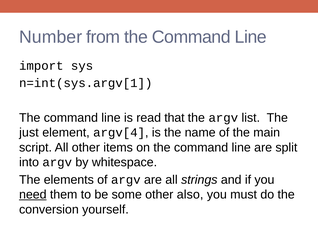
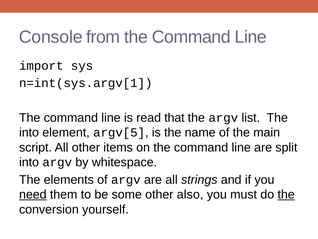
Number: Number -> Console (51, 37)
just: just -> into (29, 132)
argv[4: argv[4 -> argv[5 (119, 132)
the underline: none -> present (286, 194)
